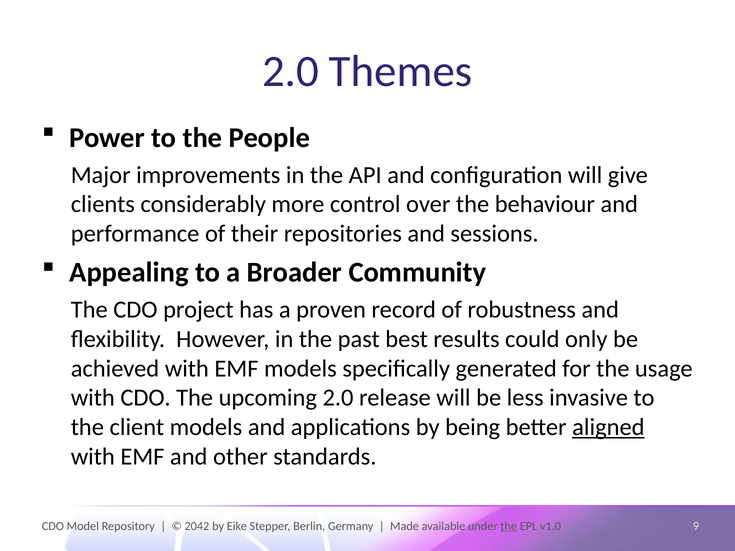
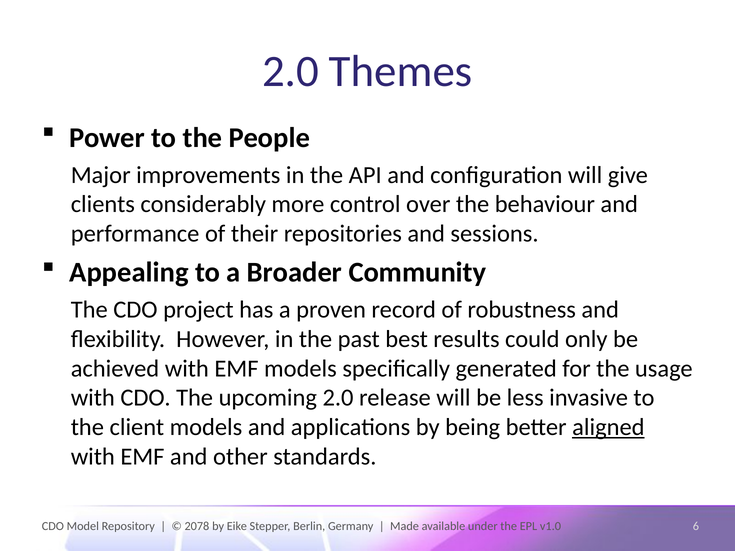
2042: 2042 -> 2078 (197, 526)
the underline: present -> none (509, 526)
9: 9 -> 6 (696, 526)
